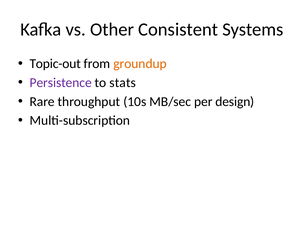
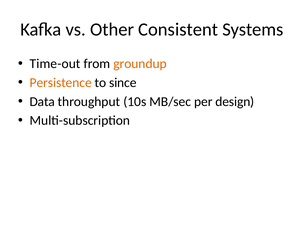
Topic-out: Topic-out -> Time-out (55, 64)
Persistence colour: purple -> orange (61, 83)
stats: stats -> since (123, 83)
Rare: Rare -> Data (42, 102)
